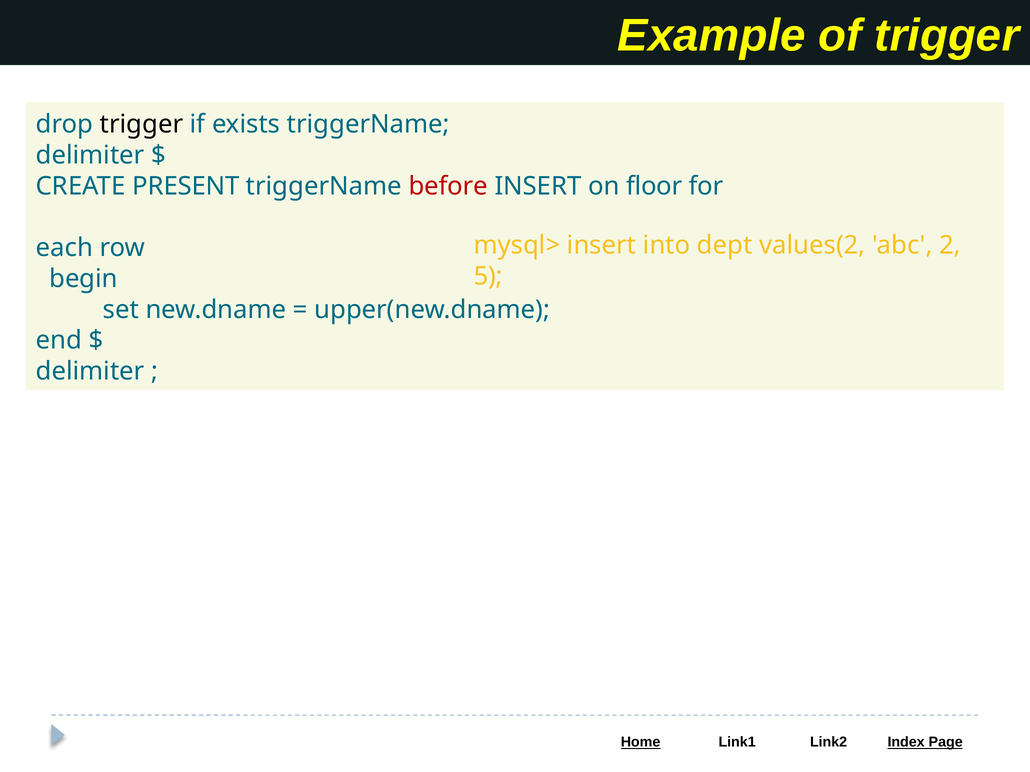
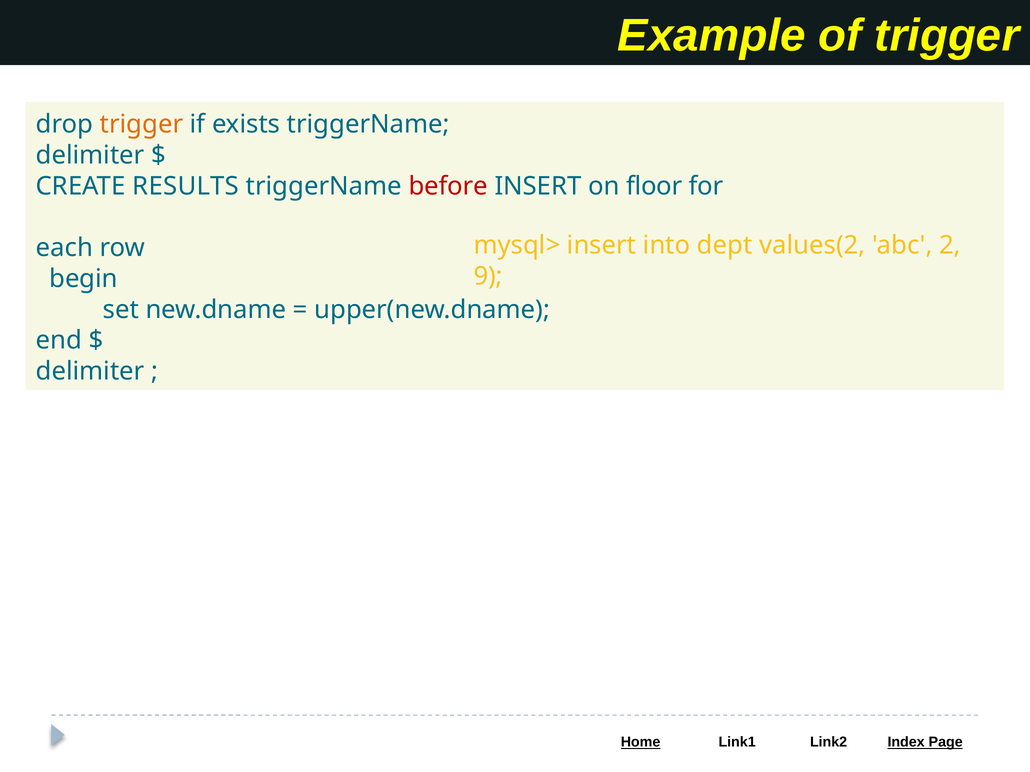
trigger colour: black -> orange (142, 124)
PRESENT: PRESENT -> RESULTS (186, 186)
5: 5 -> 9 (488, 276)
